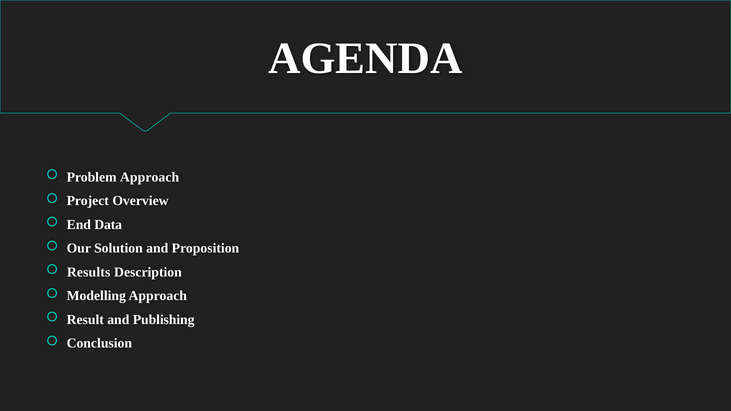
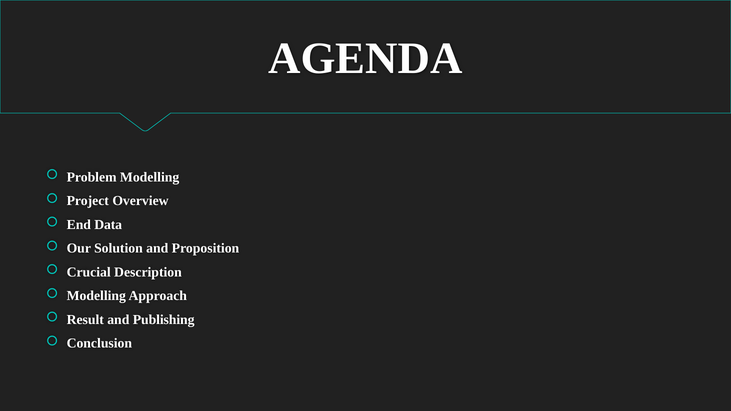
Problem Approach: Approach -> Modelling (150, 177)
Results: Results -> Crucial (89, 272)
